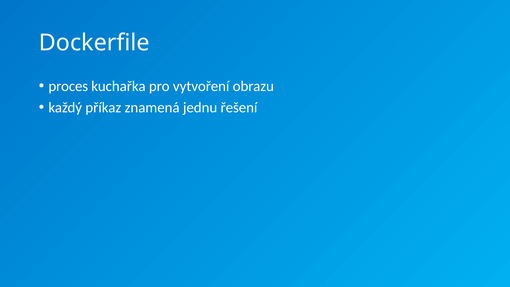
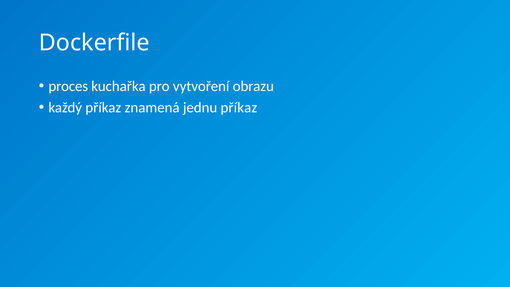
jednu řešení: řešení -> příkaz (239, 108)
